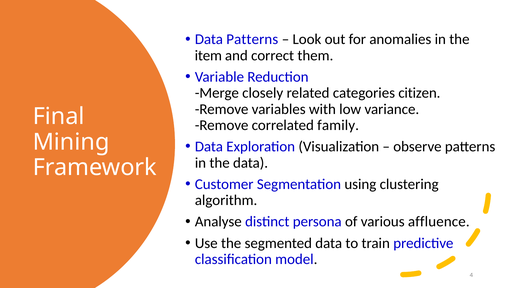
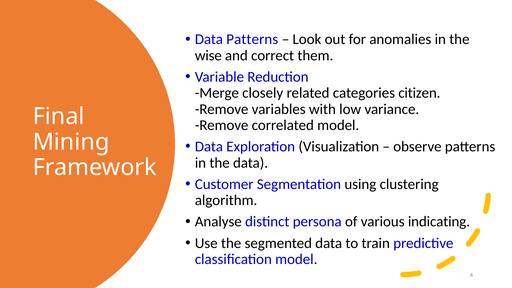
item: item -> wise (208, 55)
correlated family: family -> model (338, 125)
affluence: affluence -> indicating (439, 222)
